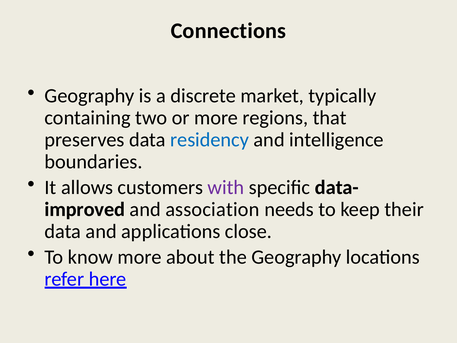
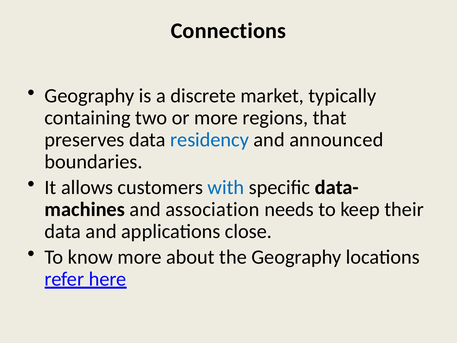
intelligence: intelligence -> announced (336, 140)
with colour: purple -> blue (226, 187)
improved: improved -> machines (85, 209)
